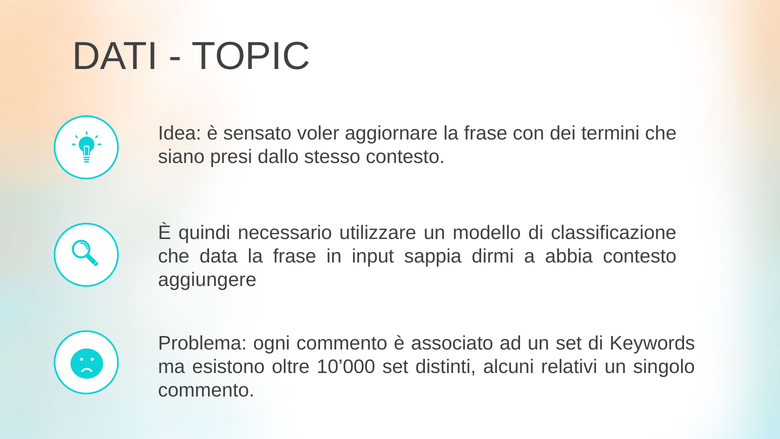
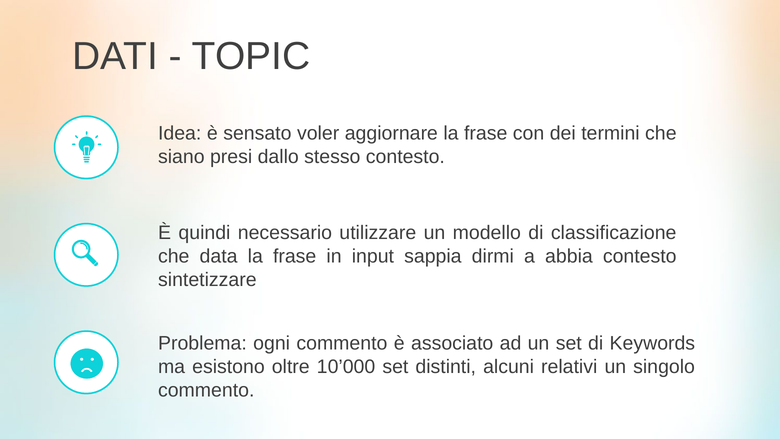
aggiungere: aggiungere -> sintetizzare (207, 279)
